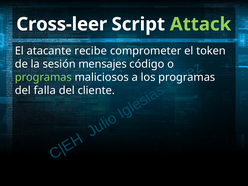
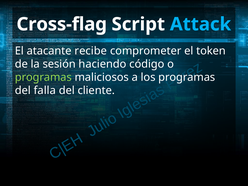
Cross-leer: Cross-leer -> Cross-flag (62, 24)
Attack colour: light green -> light blue (201, 24)
mensajes: mensajes -> haciendo (103, 64)
